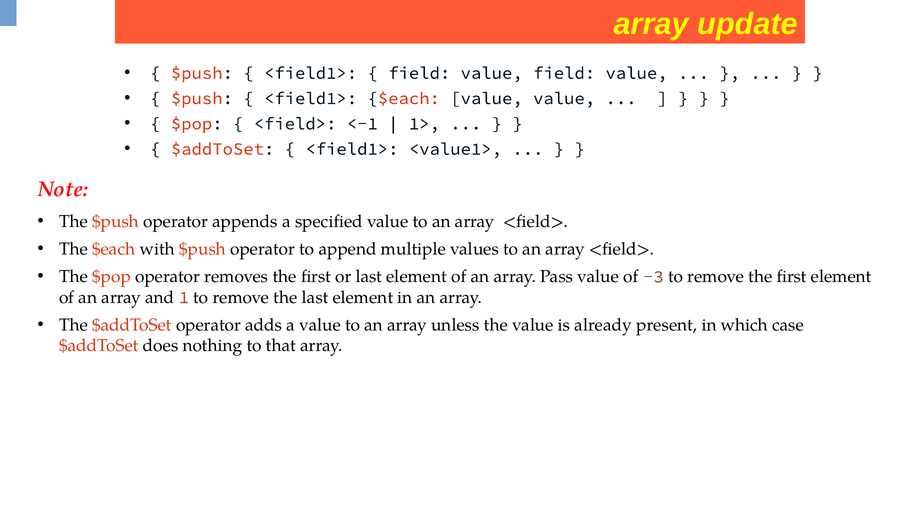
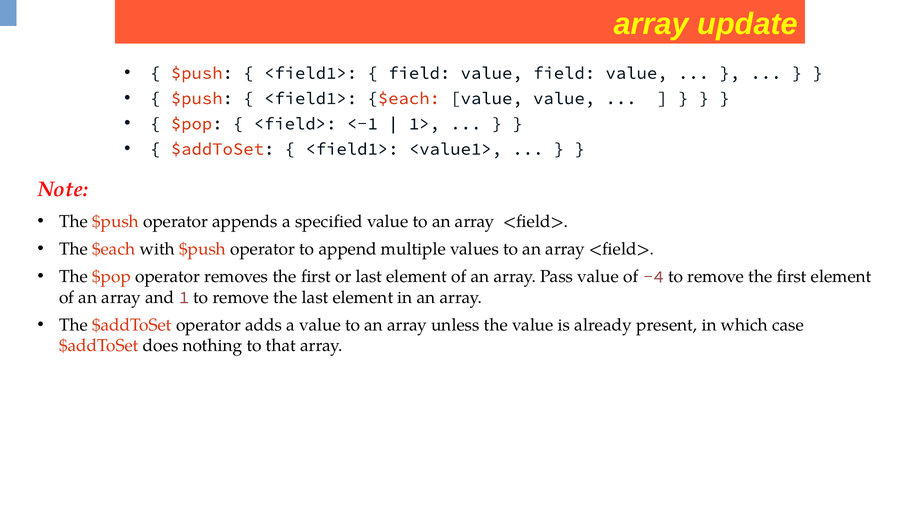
-3: -3 -> -4 (654, 276)
